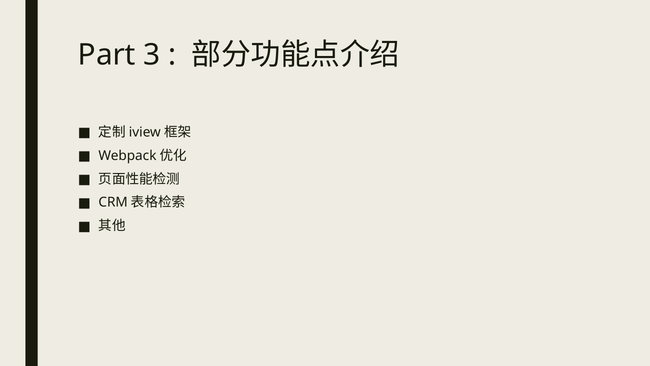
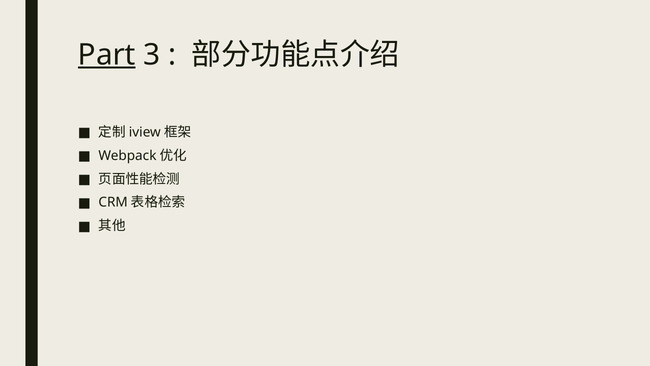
Part underline: none -> present (107, 55)
